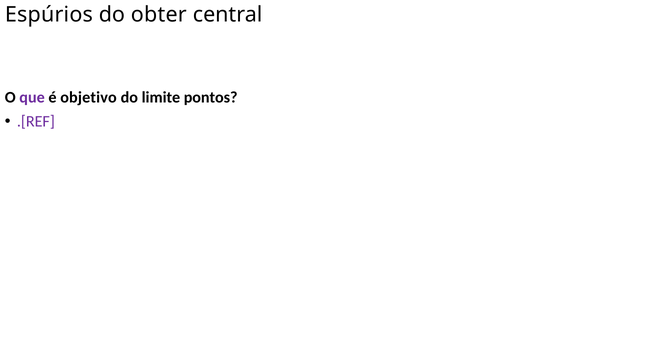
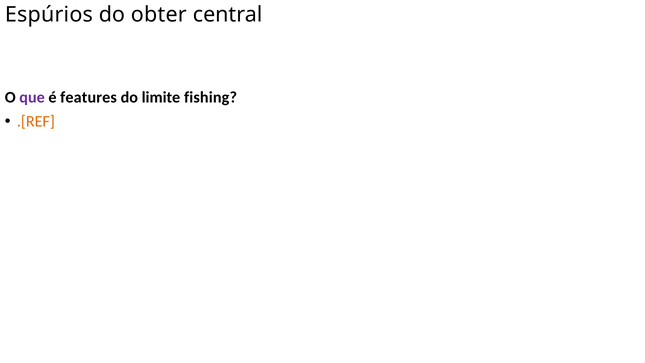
objetivo: objetivo -> features (89, 97)
pontos: pontos -> fishing (211, 97)
.[REF colour: purple -> orange (36, 121)
